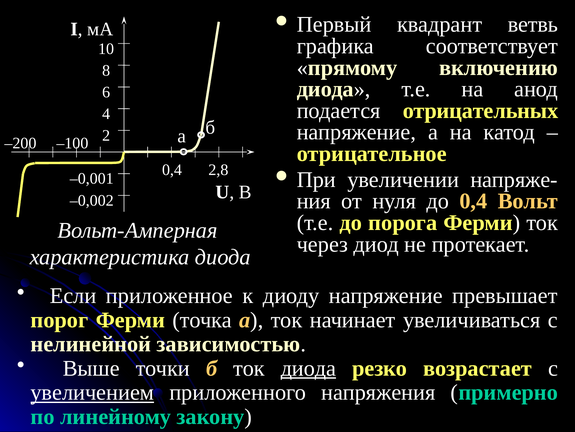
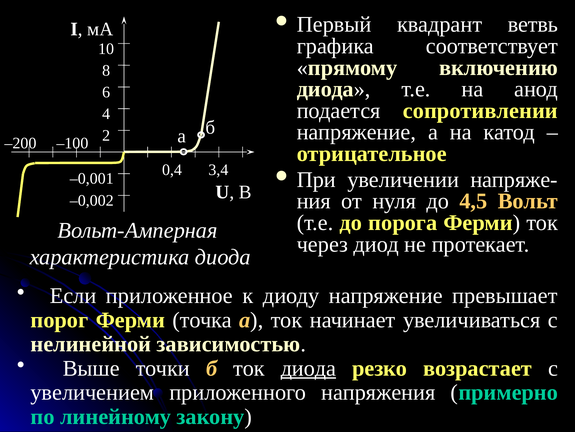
отрицательных: отрицательных -> сопротивлении (480, 110)
2,8: 2,8 -> 3,4 (218, 170)
до 0,4: 0,4 -> 4,5 (473, 201)
увеличением underline: present -> none (92, 392)
